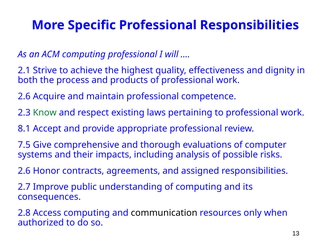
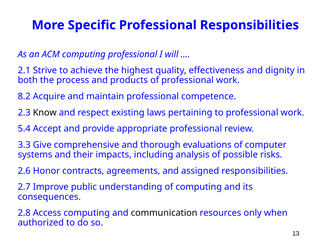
2.6: 2.6 -> 8.2 (24, 96)
Know colour: green -> black (45, 112)
8.1: 8.1 -> 5.4 (24, 128)
7.5: 7.5 -> 3.3 (24, 145)
